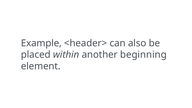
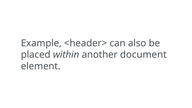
beginning: beginning -> document (143, 55)
